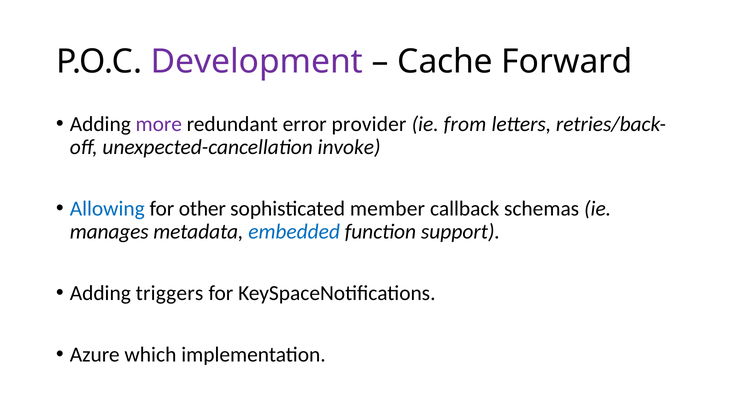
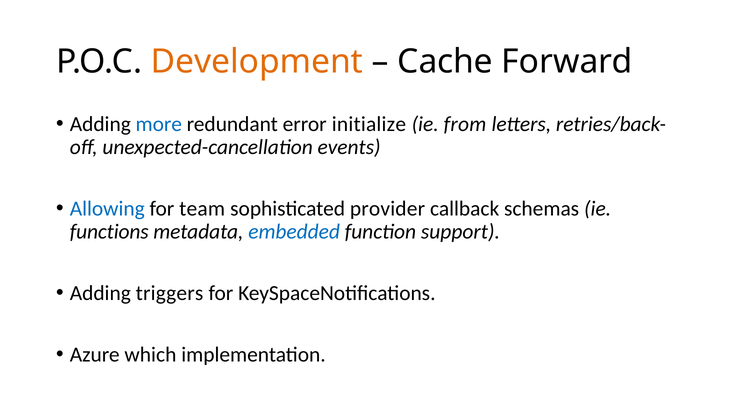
Development colour: purple -> orange (257, 62)
more colour: purple -> blue (159, 124)
provider: provider -> initialize (369, 124)
invoke: invoke -> events (349, 147)
other: other -> team (202, 209)
member: member -> provider (388, 209)
manages: manages -> functions (109, 232)
